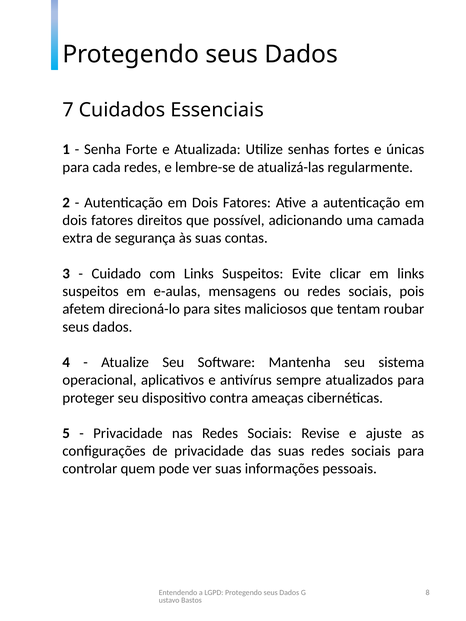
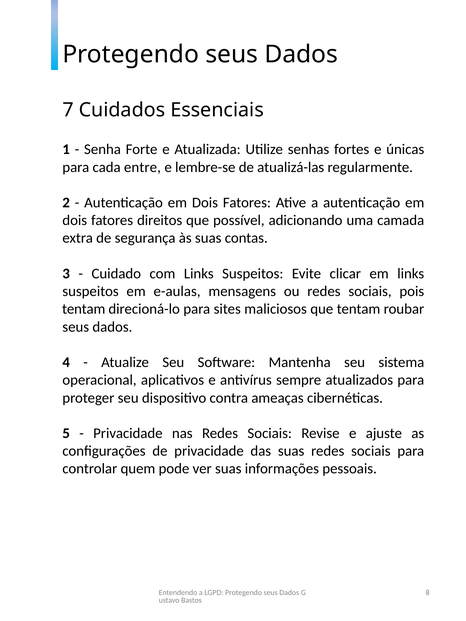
cada redes: redes -> entre (142, 167)
afetem: afetem -> tentam (84, 309)
